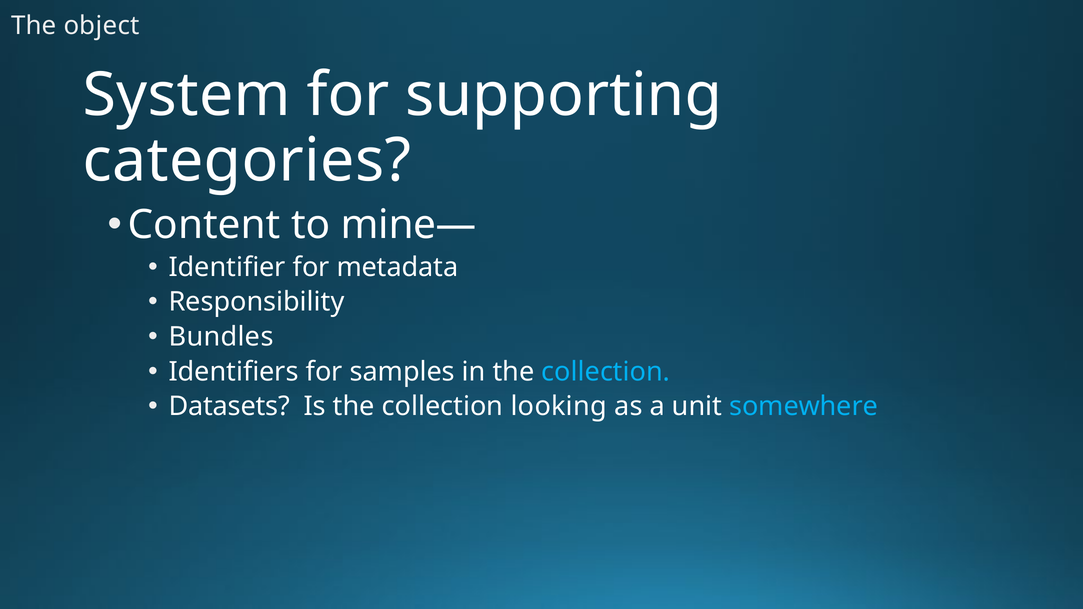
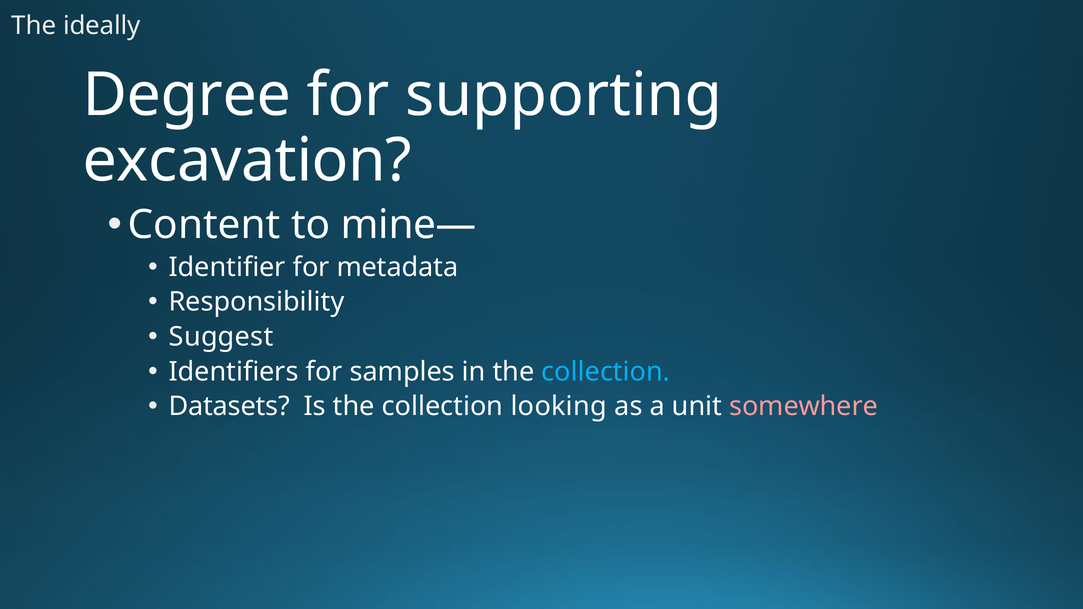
object: object -> ideally (102, 26)
System: System -> Degree (187, 95)
categories: categories -> excavation (247, 161)
Bundles: Bundles -> Suggest (221, 337)
somewhere colour: light blue -> pink (804, 407)
